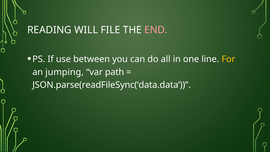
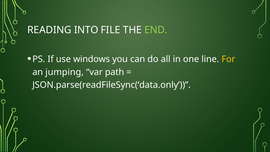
WILL: WILL -> INTO (86, 30)
END colour: pink -> light green (156, 30)
between: between -> windows (92, 59)
JSON.parse(readFileSync(‘data.data: JSON.parse(readFileSync(‘data.data -> JSON.parse(readFileSync(‘data.only (112, 85)
